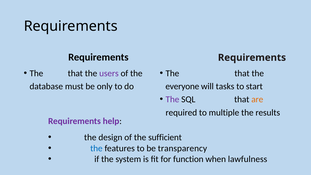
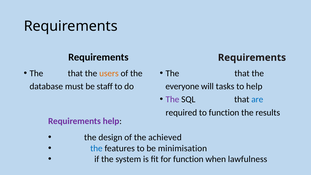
users colour: purple -> orange (109, 73)
only: only -> staff (105, 86)
to start: start -> help (254, 86)
are colour: orange -> blue (257, 99)
to multiple: multiple -> function (224, 113)
sufficient: sufficient -> achieved (165, 137)
transparency: transparency -> minimisation (182, 148)
